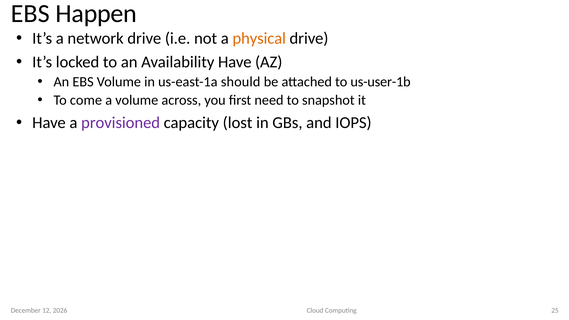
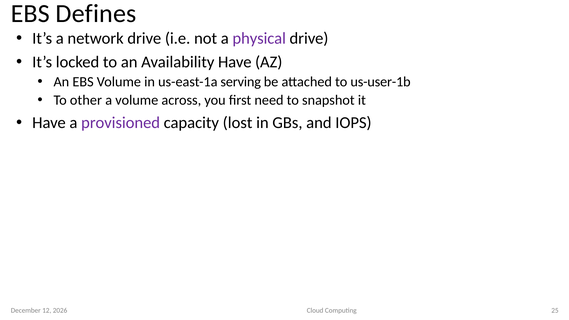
Happen: Happen -> Defines (96, 13)
physical colour: orange -> purple (259, 38)
should: should -> serving (241, 82)
come: come -> other (86, 100)
